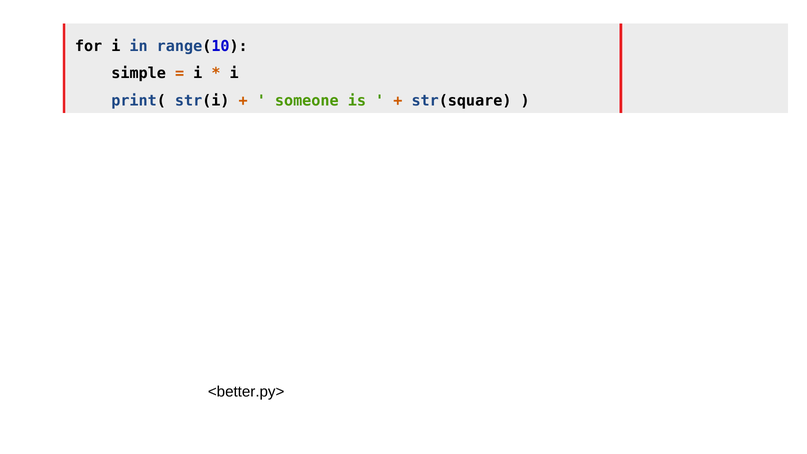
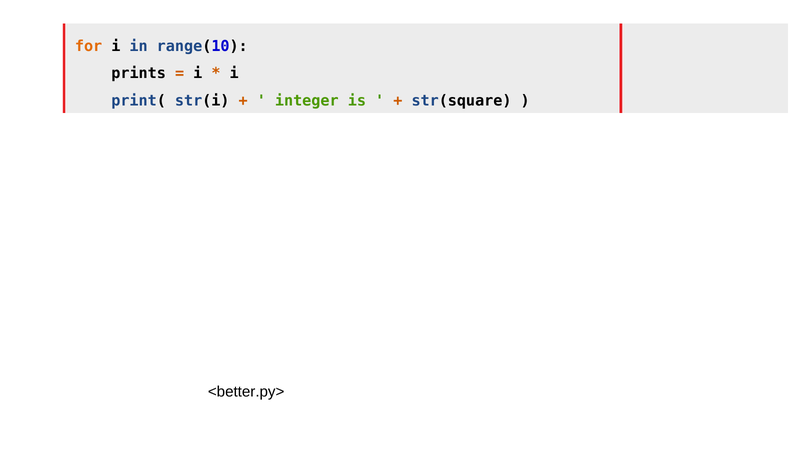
for colour: black -> orange (89, 46)
simple: simple -> prints (139, 73)
someone: someone -> integer (307, 100)
